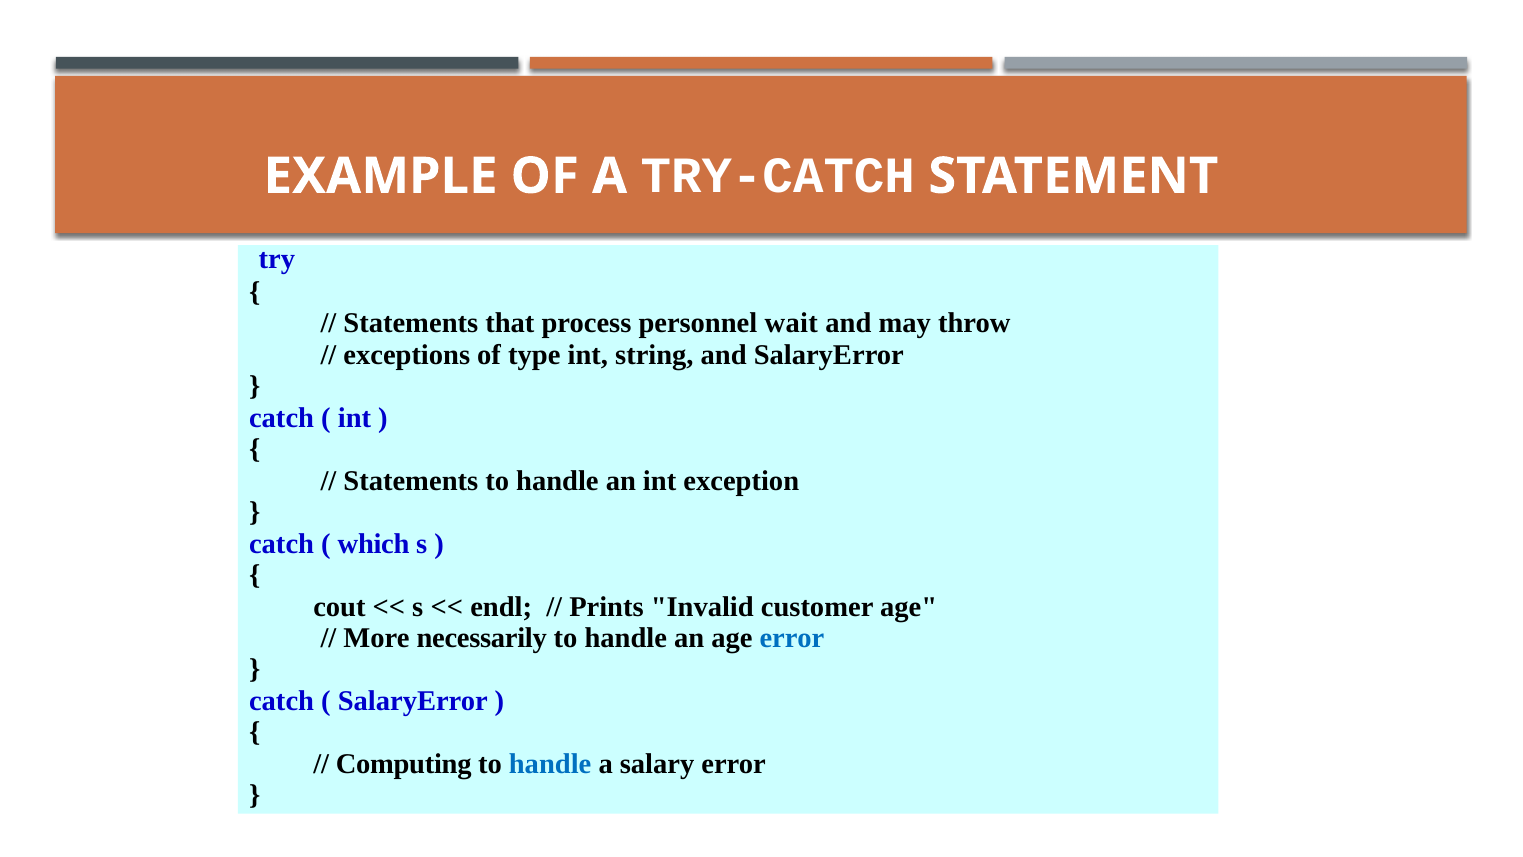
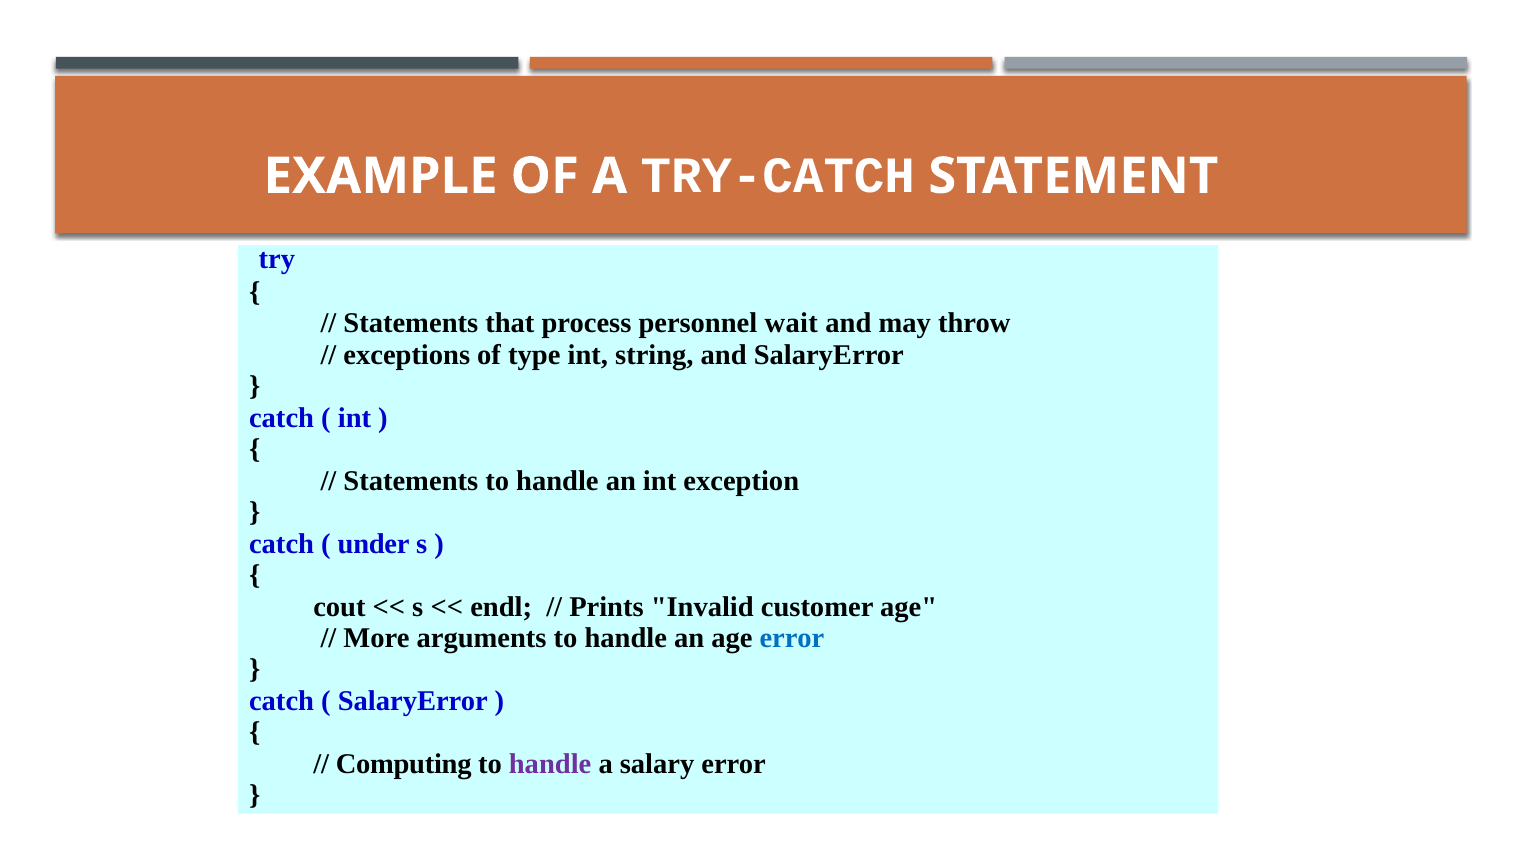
which: which -> under (374, 543)
necessarily: necessarily -> arguments (482, 638)
handle colour: blue -> purple (550, 764)
